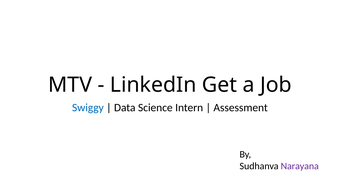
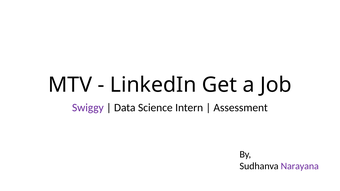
Swiggy colour: blue -> purple (88, 108)
